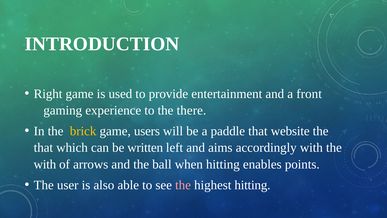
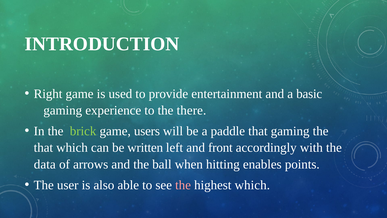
front: front -> basic (309, 94)
brick colour: yellow -> light green (83, 131)
that website: website -> gaming (290, 131)
aims: aims -> front (220, 148)
with: with -> data (45, 164)
highest hitting: hitting -> which (252, 185)
